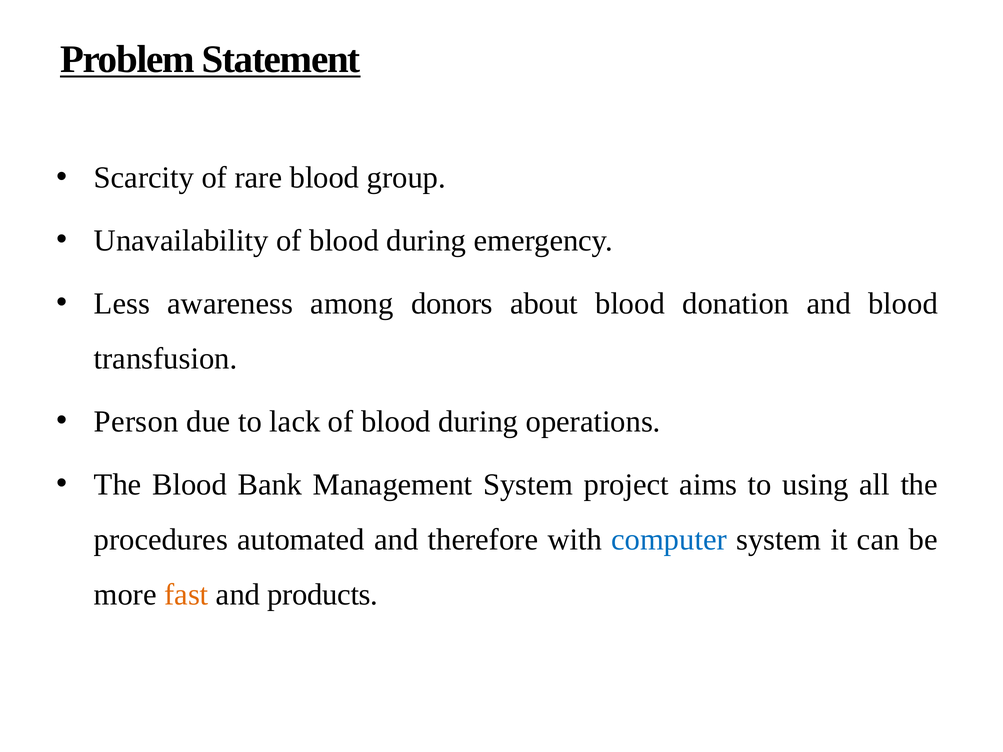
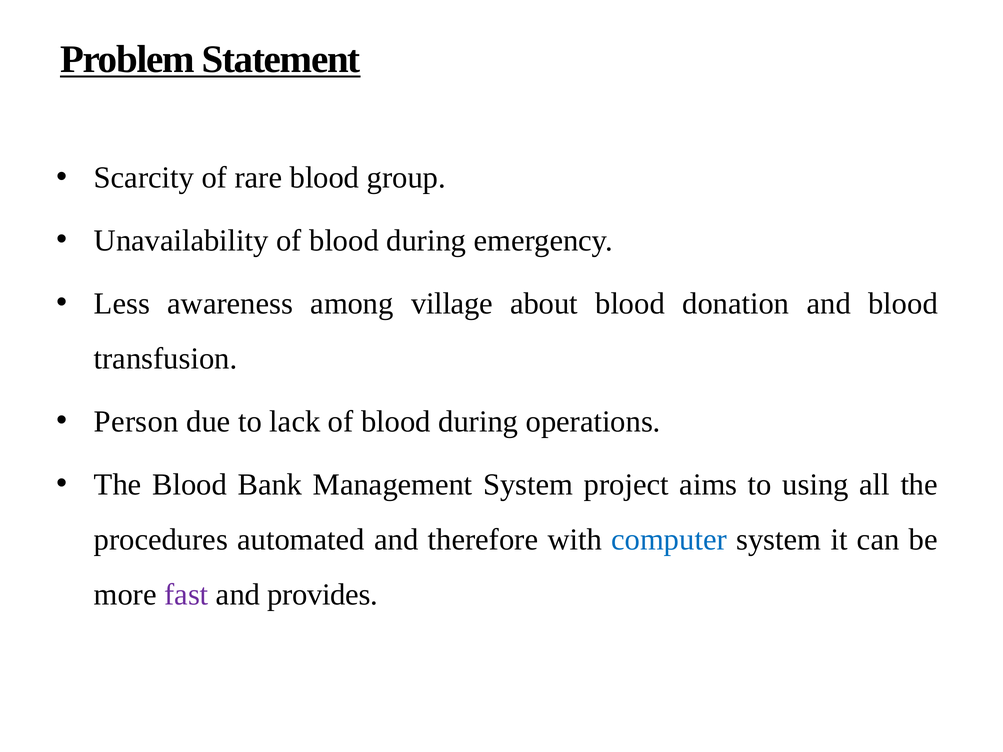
donors: donors -> village (452, 304)
fast colour: orange -> purple (186, 595)
products: products -> provides (323, 595)
